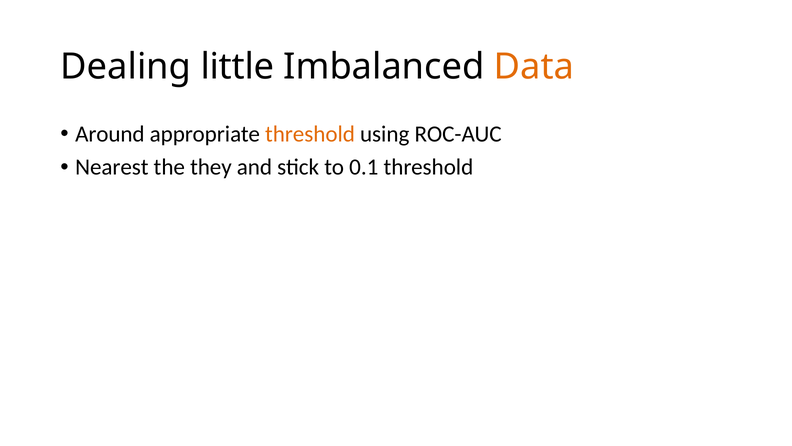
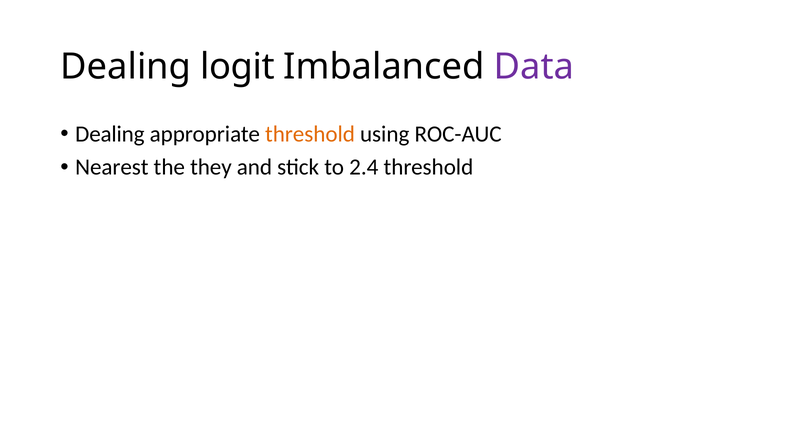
little: little -> logit (237, 67)
Data colour: orange -> purple (534, 67)
Around: Around -> Dealing (110, 134)
0.1: 0.1 -> 2.4 (364, 167)
